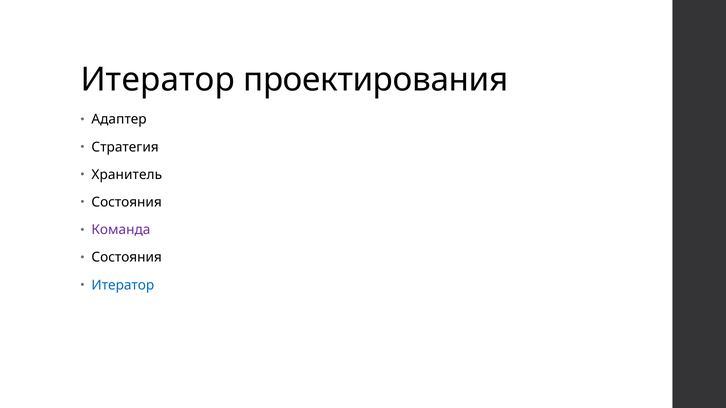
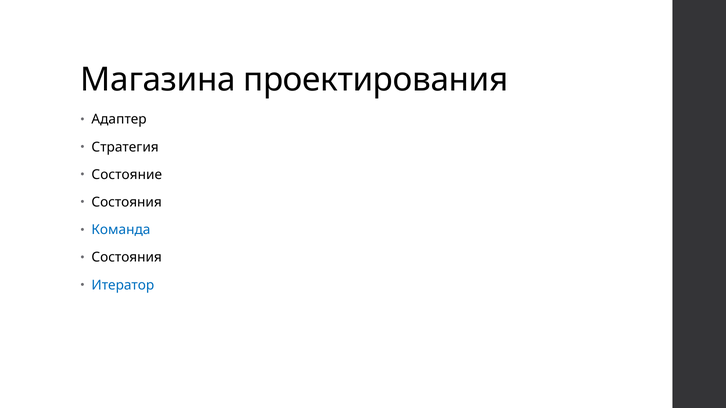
Итератор: Итератор -> Магазина (158, 80)
Хранитель: Хранитель -> Состояние (127, 175)
Команда colour: purple -> blue (121, 230)
